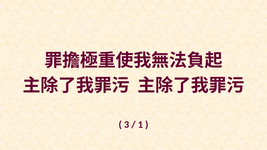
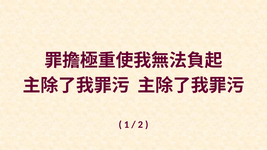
3: 3 -> 1 (127, 125)
1: 1 -> 2 (140, 125)
